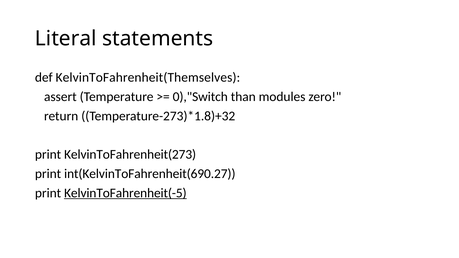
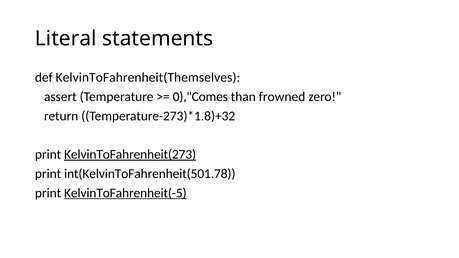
0),"Switch: 0),"Switch -> 0),"Comes (200, 97)
modules: modules -> frowned (282, 97)
KelvinToFahrenheit(273 underline: none -> present (130, 155)
int(KelvinToFahrenheit(690.27: int(KelvinToFahrenheit(690.27 -> int(KelvinToFahrenheit(501.78 (150, 174)
